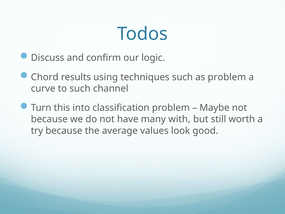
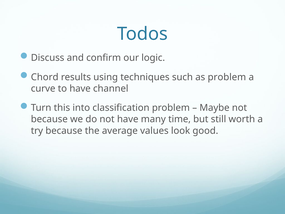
to such: such -> have (80, 88)
with: with -> time (180, 119)
